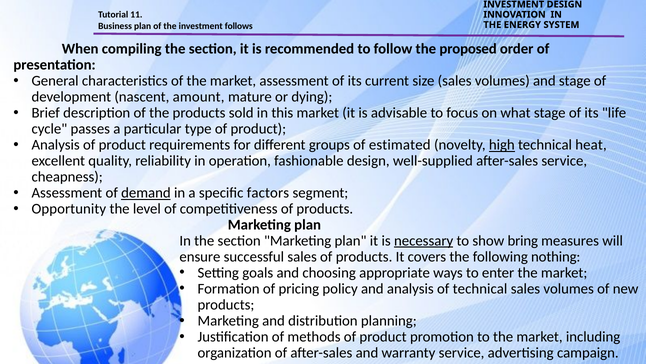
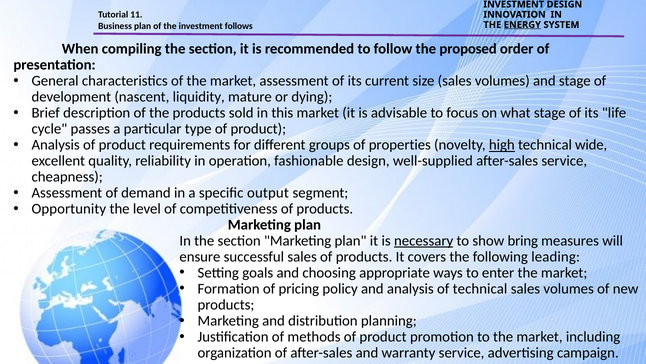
ENERGY underline: none -> present (522, 25)
amount: amount -> liquidity (199, 97)
estimated: estimated -> properties (400, 145)
heat: heat -> wide (591, 145)
demand underline: present -> none (146, 193)
factors: factors -> output (268, 193)
nothing: nothing -> leading (556, 256)
